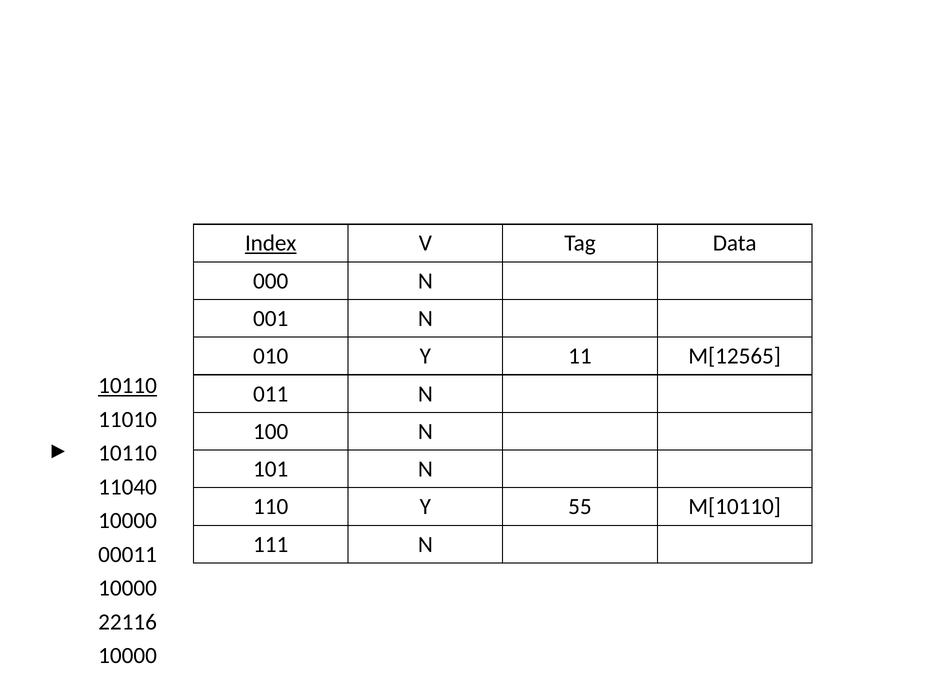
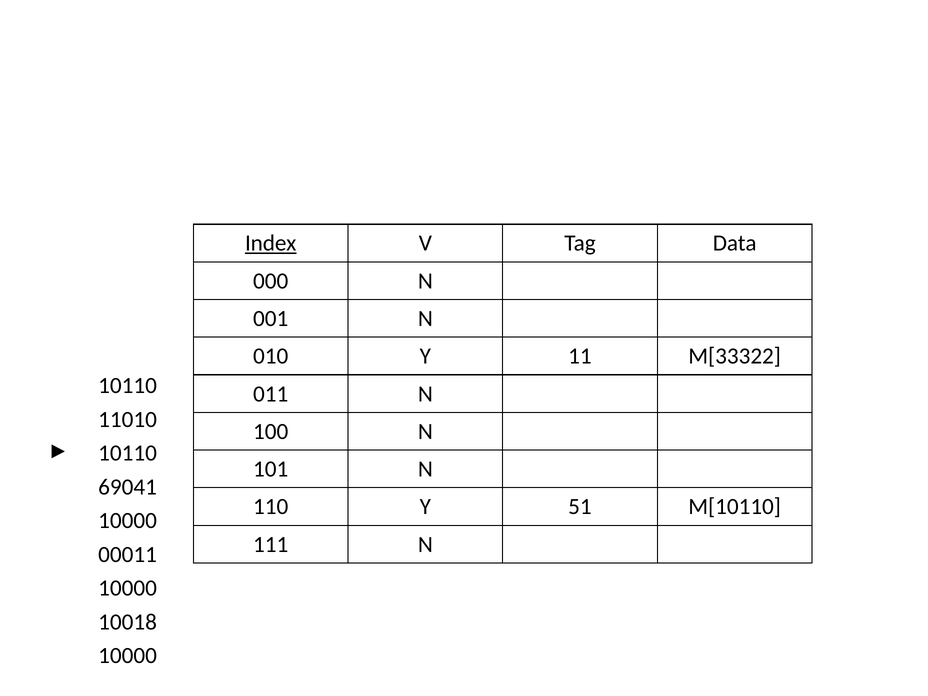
M[12565: M[12565 -> M[33322 (735, 356)
10110 underline: present -> none (128, 386)
11040: 11040 -> 69041 (128, 487)
55: 55 -> 51 (580, 507)
22116: 22116 -> 10018 (128, 622)
